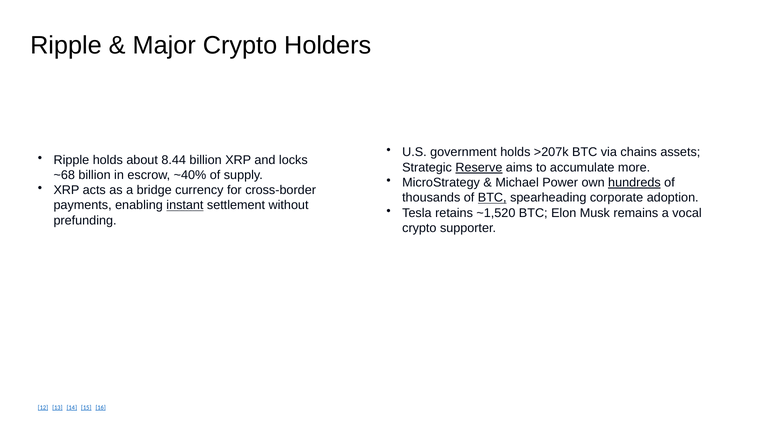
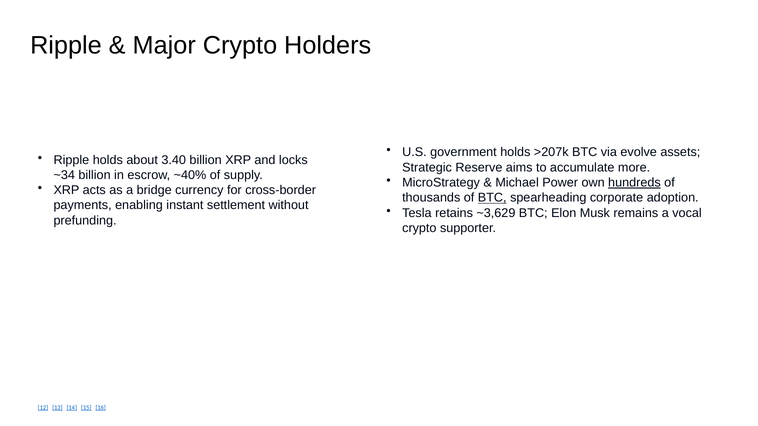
chains: chains -> evolve (639, 152)
8.44: 8.44 -> 3.40 (174, 160)
Reserve underline: present -> none (479, 168)
~68: ~68 -> ~34 (64, 175)
instant underline: present -> none (185, 206)
~1,520: ~1,520 -> ~3,629 (496, 213)
